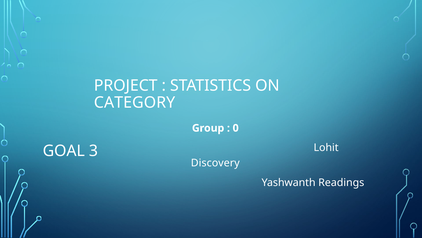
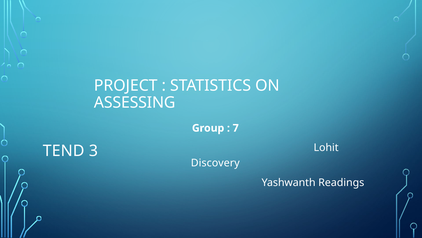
CATEGORY: CATEGORY -> ASSESSING (135, 102)
0: 0 -> 7 (236, 128)
GOAL: GOAL -> TEND (64, 151)
